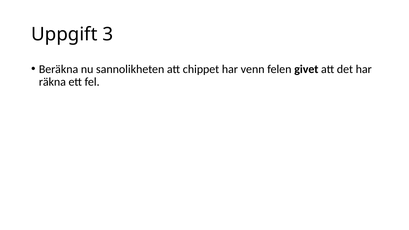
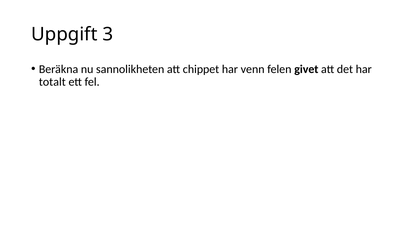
räkna: räkna -> totalt (52, 82)
